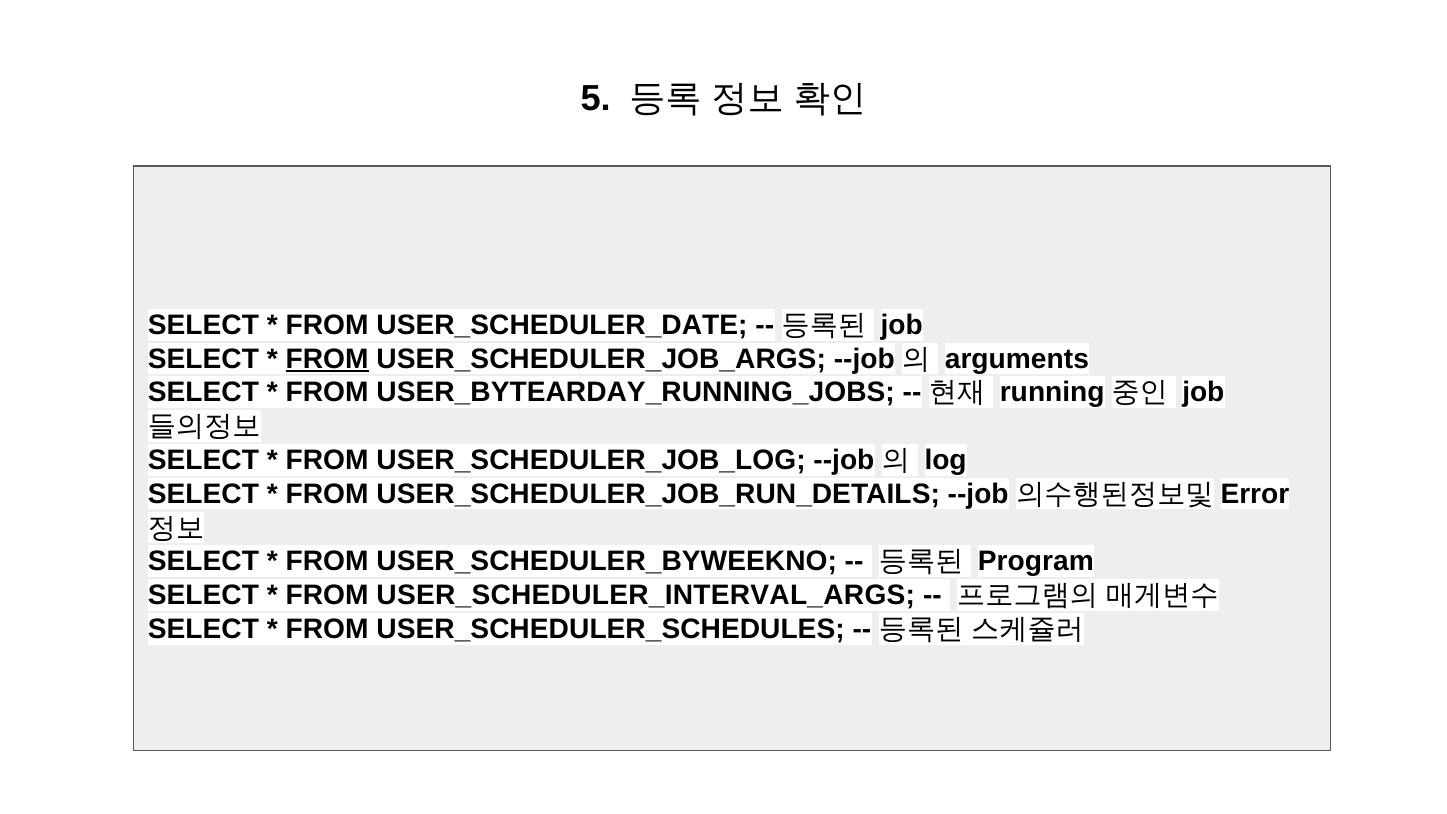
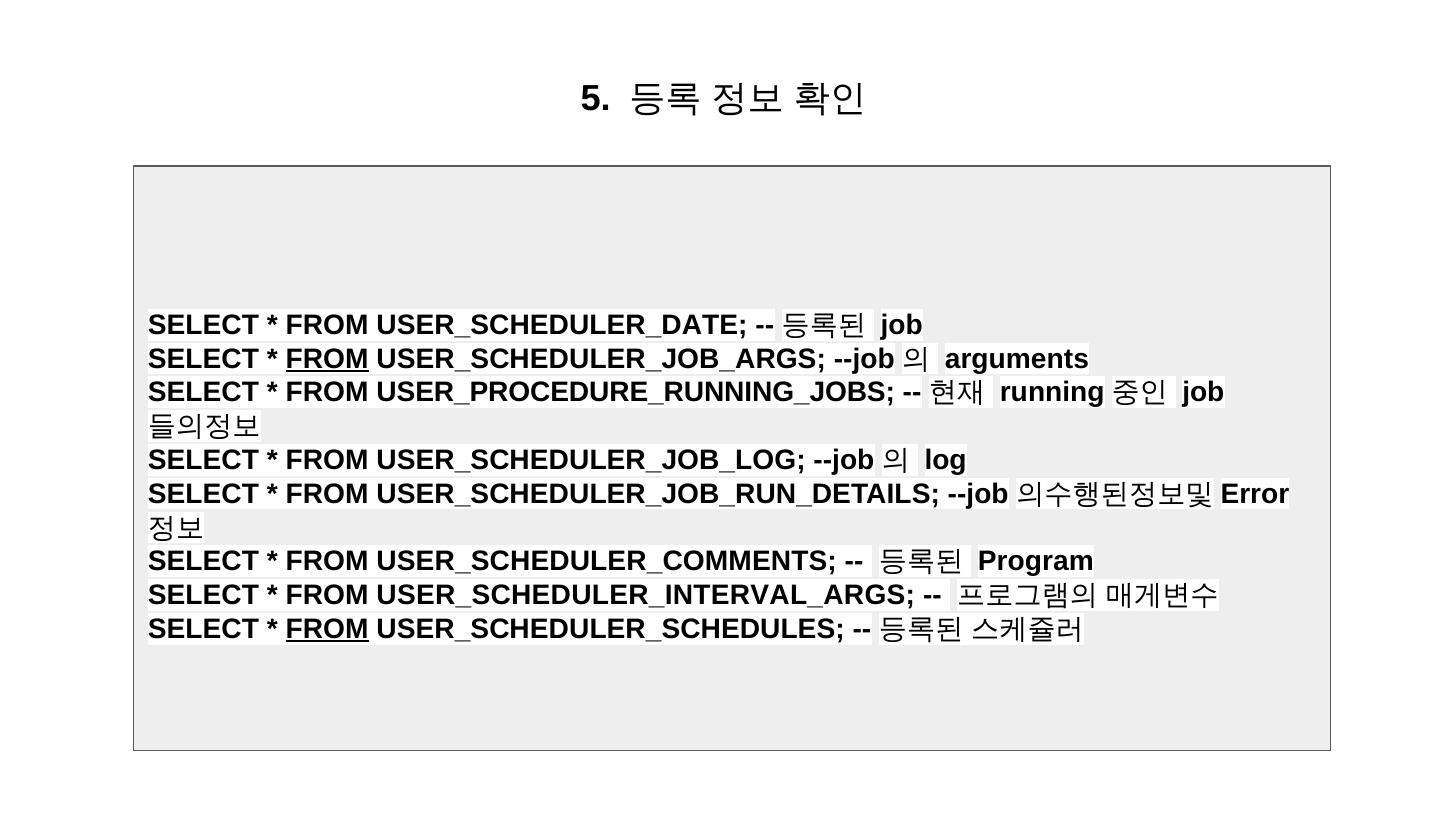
USER_BYTEARDAY_RUNNING_JOBS: USER_BYTEARDAY_RUNNING_JOBS -> USER_PROCEDURE_RUNNING_JOBS (636, 393)
USER_SCHEDULER_BYWEEKNO: USER_SCHEDULER_BYWEEKNO -> USER_SCHEDULER_COMMENTS (607, 562)
FROM underline: none -> present (327, 629)
